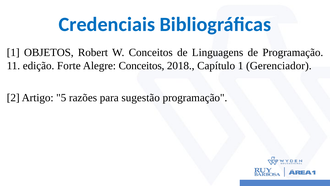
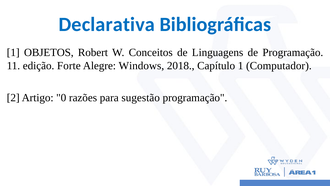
Credenciais: Credenciais -> Declarativa (107, 24)
Alegre Conceitos: Conceitos -> Windows (141, 66)
Gerenciador: Gerenciador -> Computador (279, 66)
5: 5 -> 0 (61, 97)
